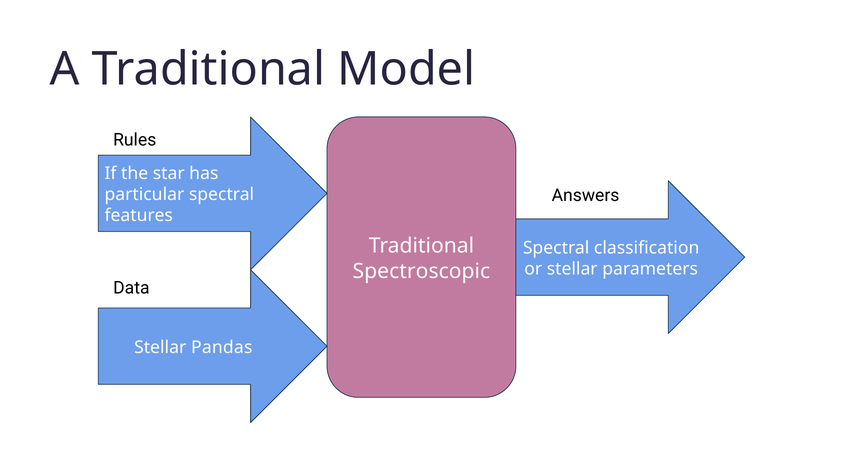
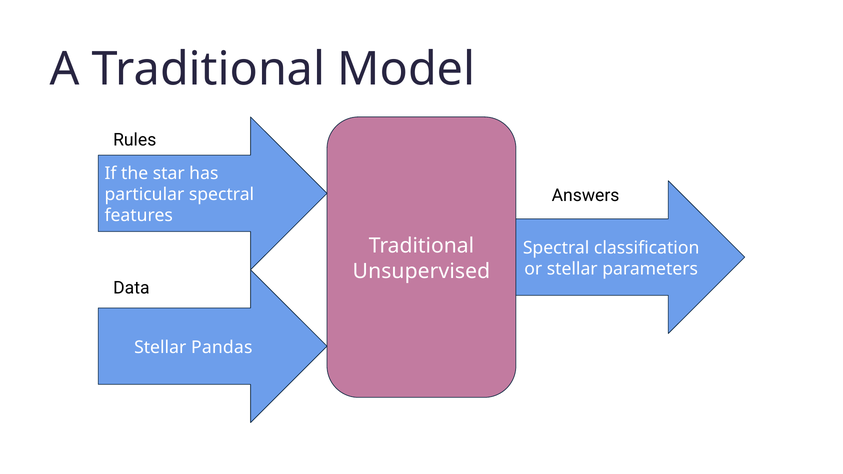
Spectroscopic: Spectroscopic -> Unsupervised (421, 271)
